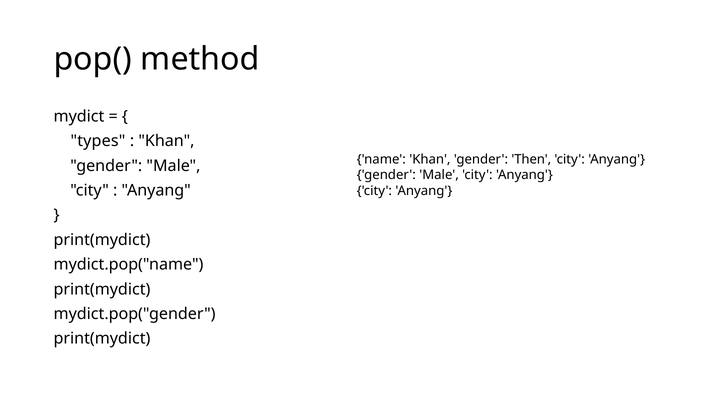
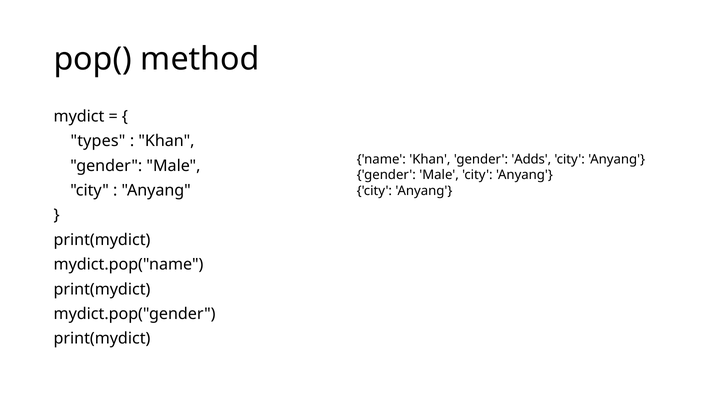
Then: Then -> Adds (531, 159)
